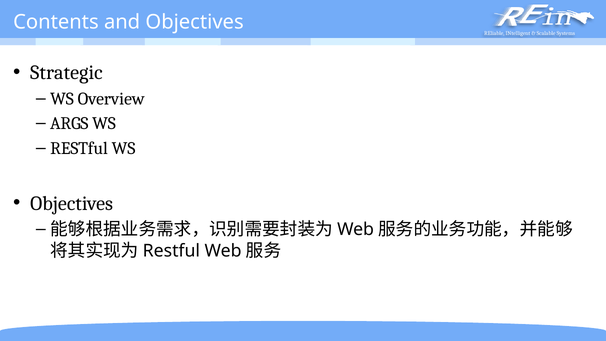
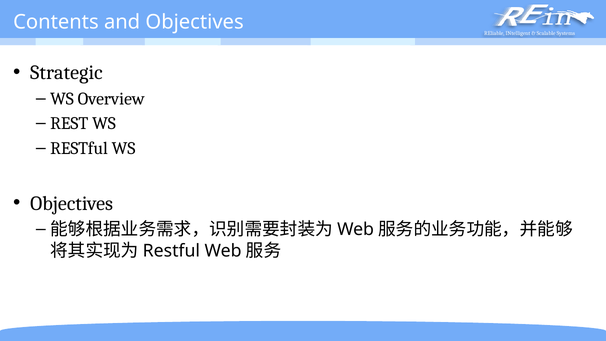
ARGS: ARGS -> REST (69, 123)
